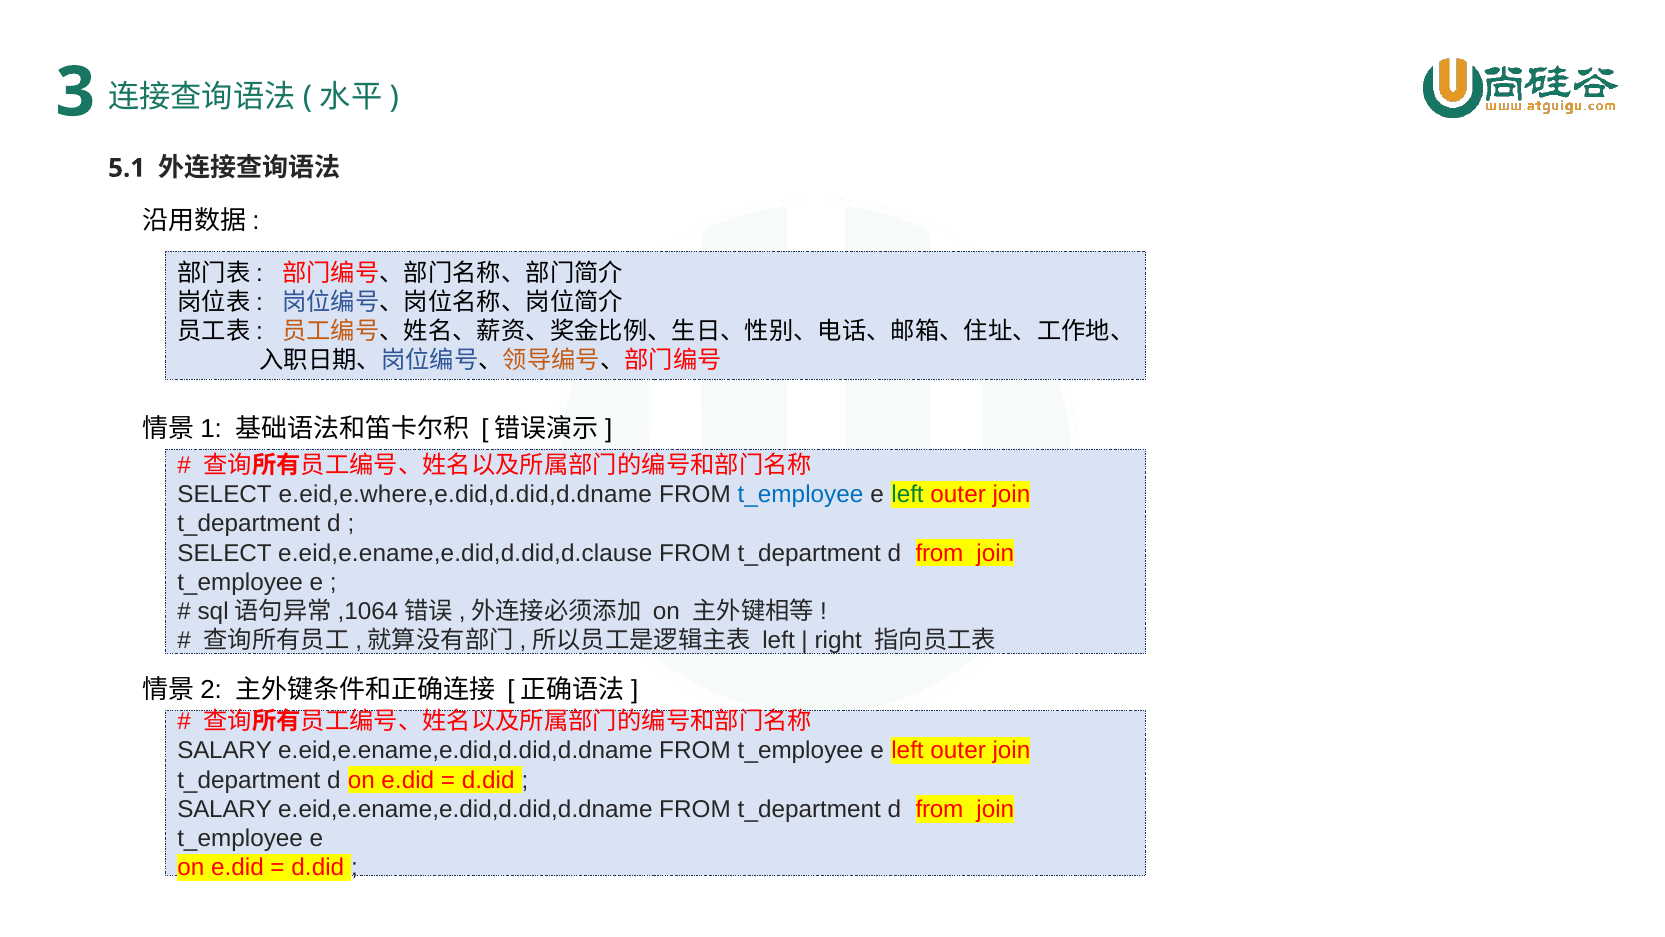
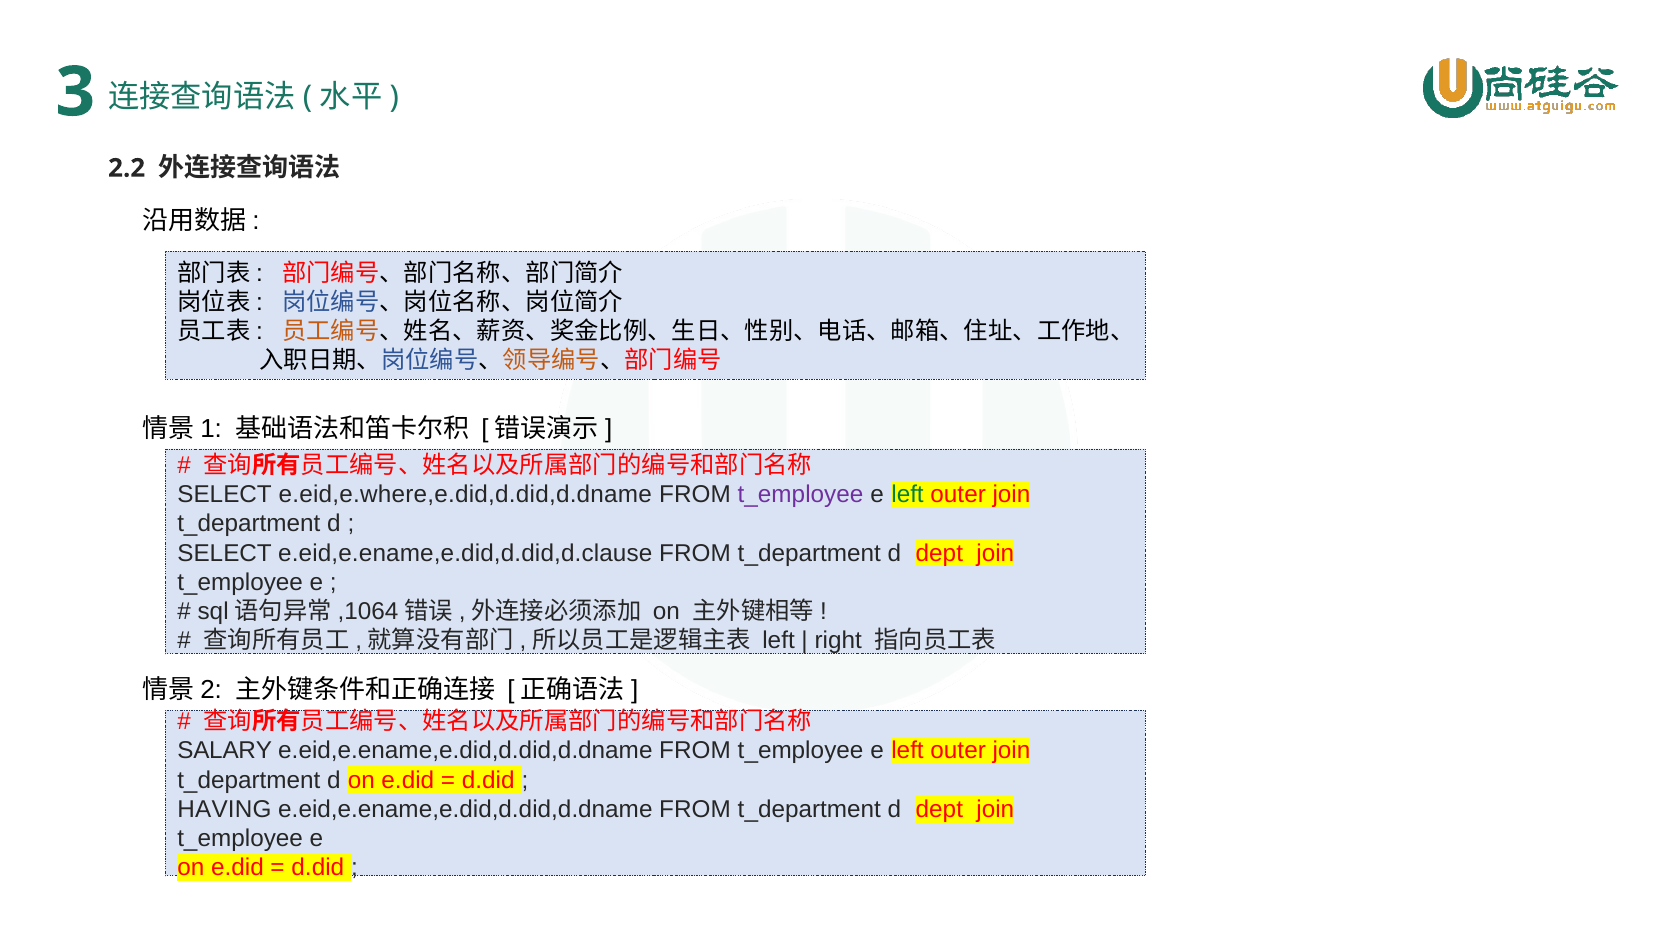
5.1: 5.1 -> 2.2 (127, 168)
t_employee colour: blue -> purple (801, 494)
from: from -> dept (939, 553)
SALARY: SALARY -> HAVING (224, 809)
from: from -> dept (939, 809)
